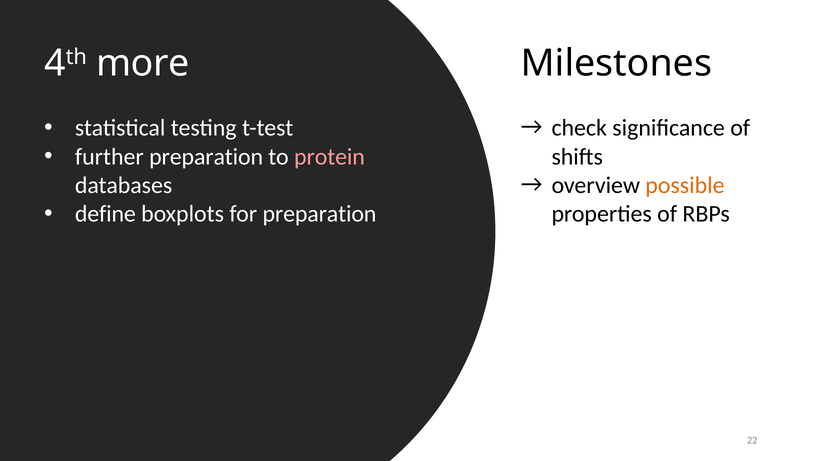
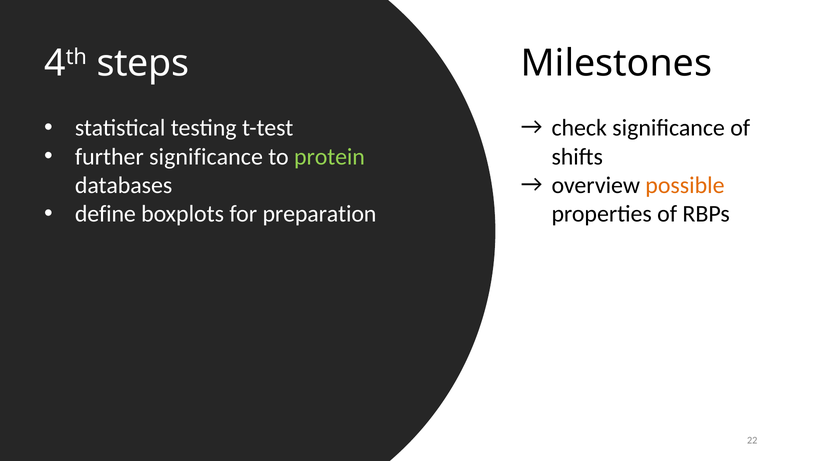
more: more -> steps (143, 63)
further preparation: preparation -> significance (206, 157)
protein colour: pink -> light green (329, 157)
